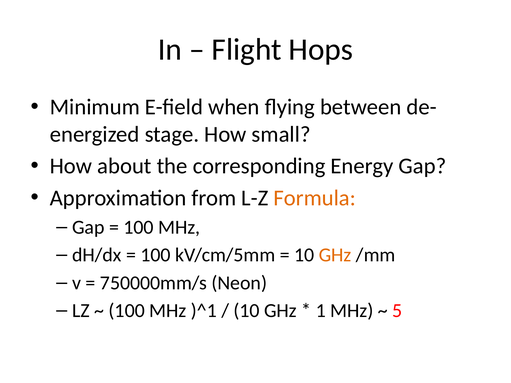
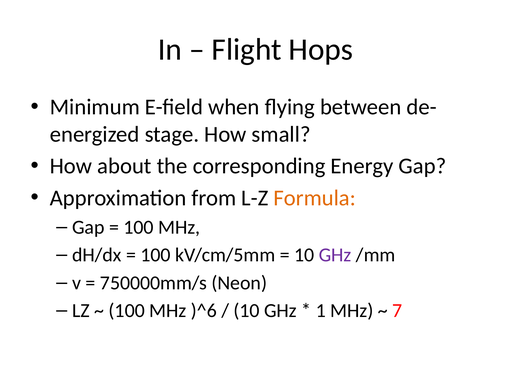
GHz colour: orange -> purple (335, 255)
)^1: )^1 -> )^6 (204, 311)
5: 5 -> 7 (397, 311)
